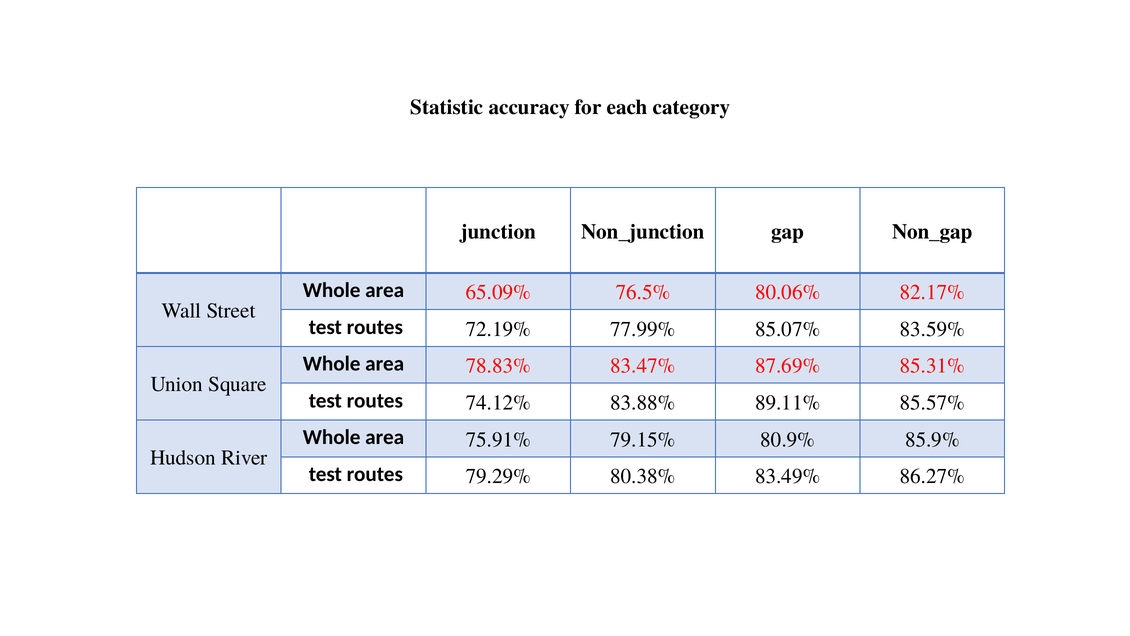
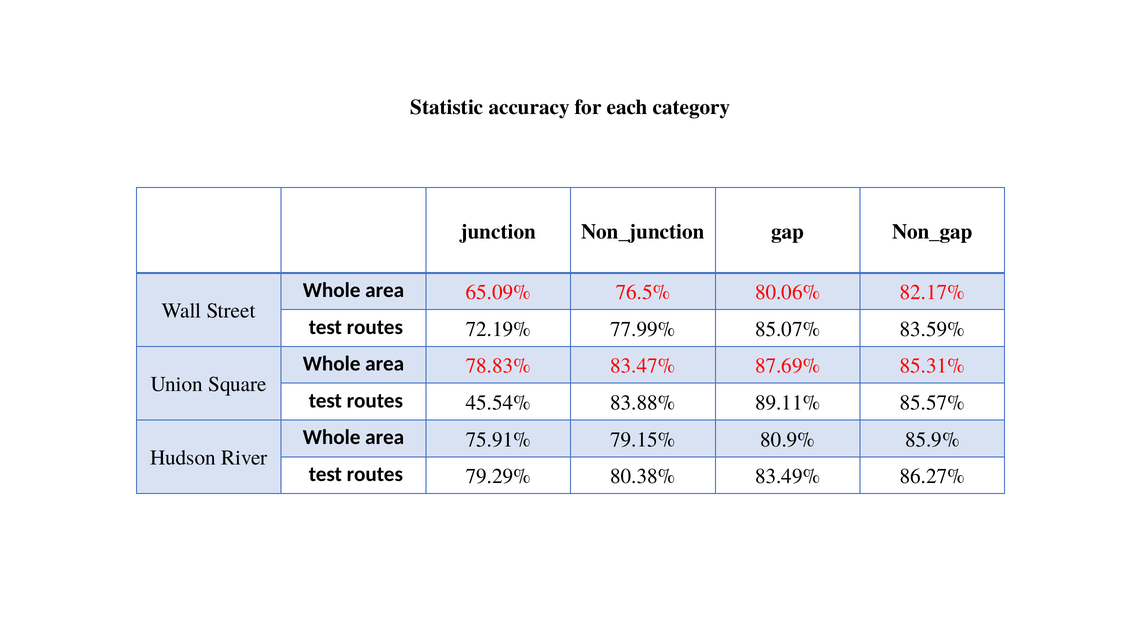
74.12%: 74.12% -> 45.54% (498, 403)
